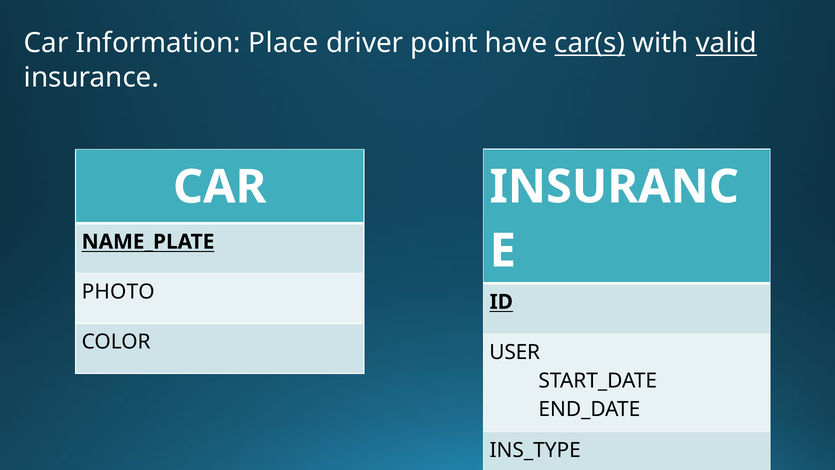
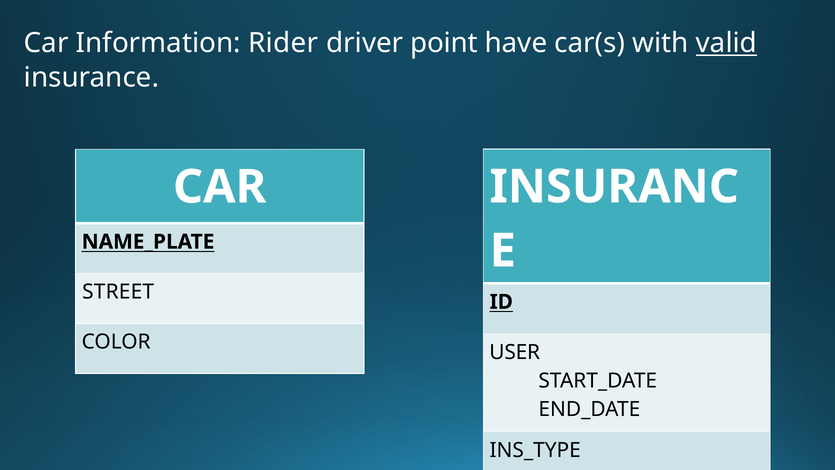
Place: Place -> Rider (283, 43)
car(s underline: present -> none (590, 43)
PHOTO: PHOTO -> STREET (118, 292)
